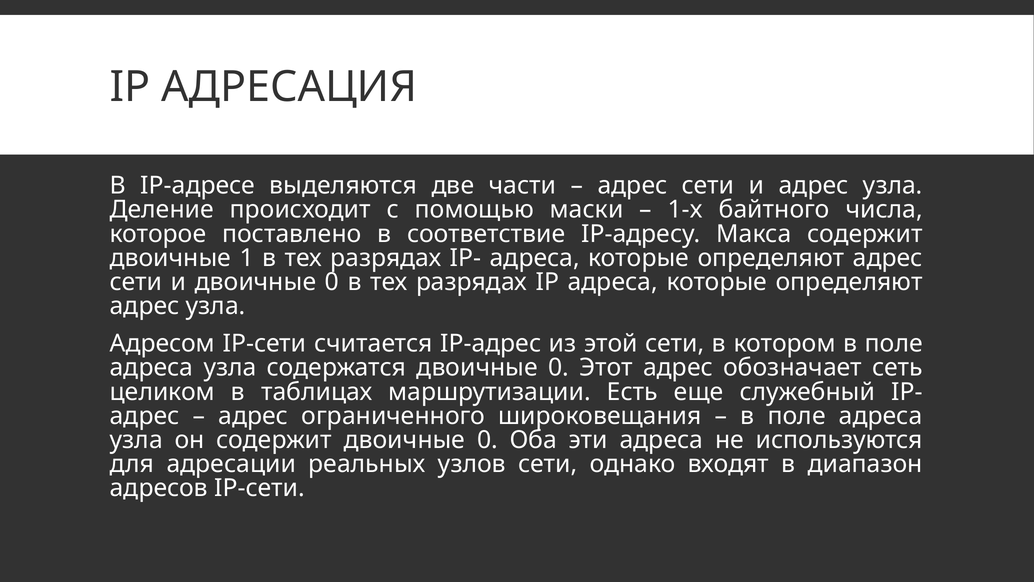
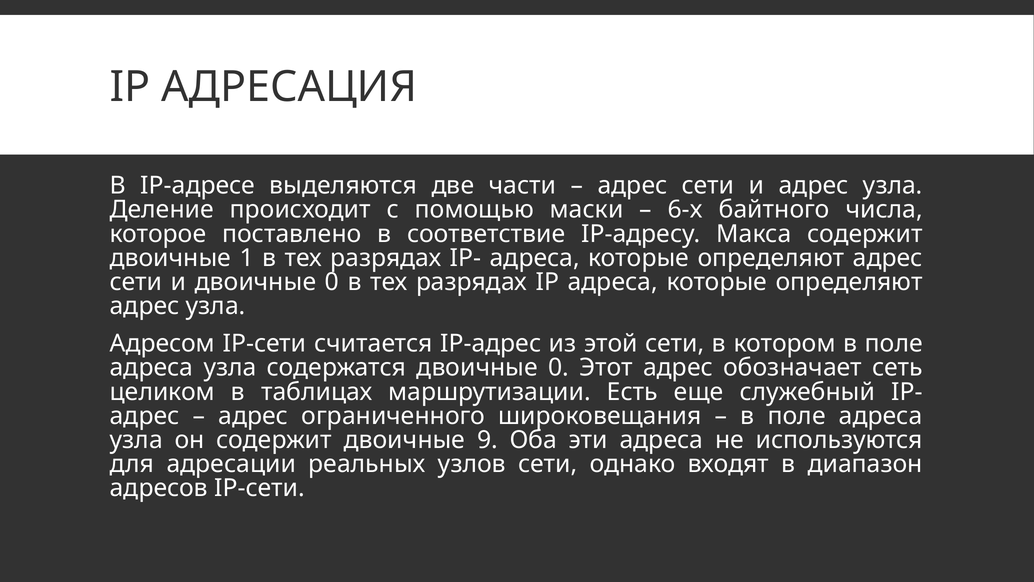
1-x: 1-x -> 6-x (685, 210)
содержит двоичные 0: 0 -> 9 (487, 440)
